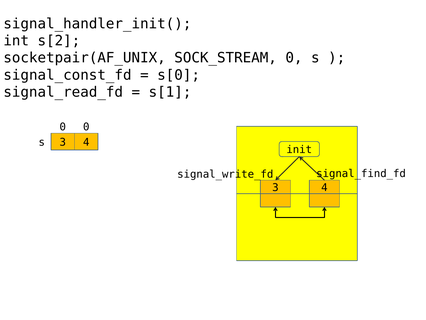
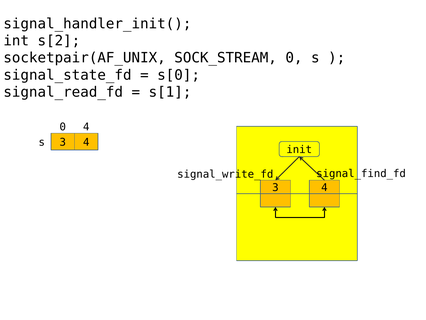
signal_const_fd: signal_const_fd -> signal_state_fd (67, 75)
0 0: 0 -> 4 (86, 127)
